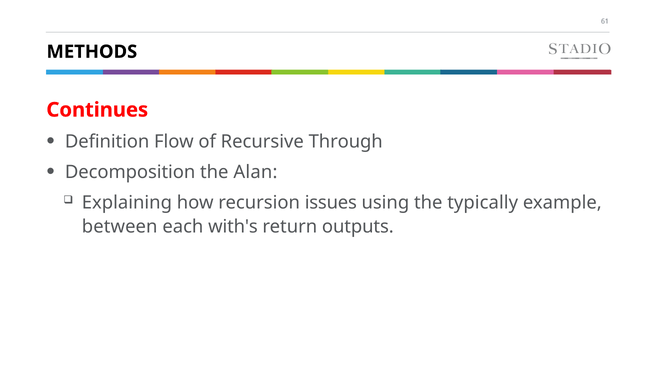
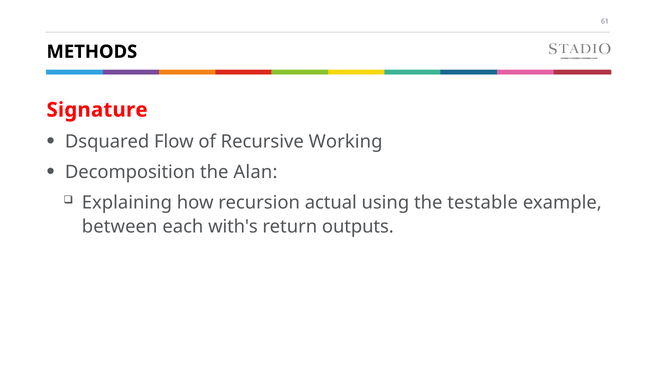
Continues: Continues -> Signature (97, 110)
Definition: Definition -> Dsquared (107, 141)
Through: Through -> Working (346, 141)
issues: issues -> actual (331, 202)
typically: typically -> testable (483, 202)
